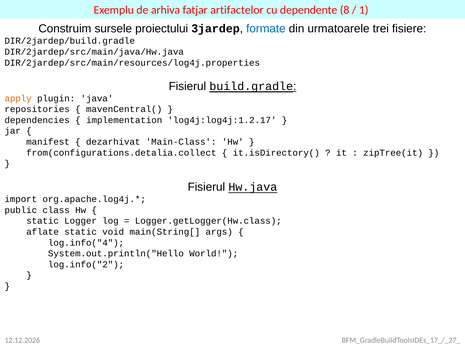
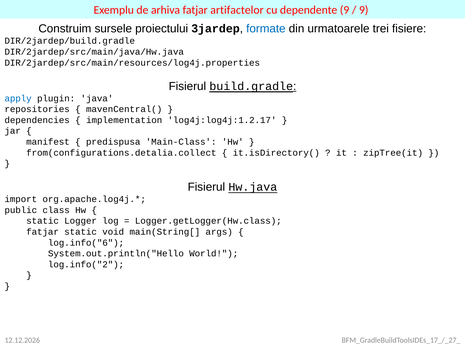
dependente 8: 8 -> 9 (345, 10)
1: 1 -> 9 (364, 10)
apply colour: orange -> blue (18, 98)
dezarhivat: dezarhivat -> predispusa (113, 142)
aflate: aflate -> fatjar (43, 232)
log.info("4: log.info("4 -> log.info("6 (86, 243)
